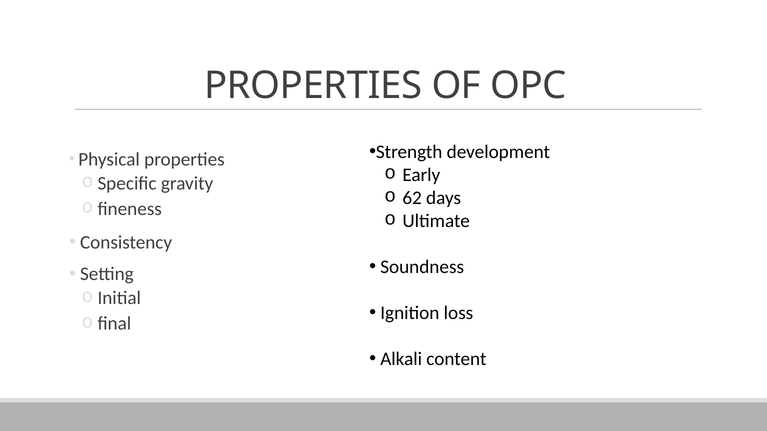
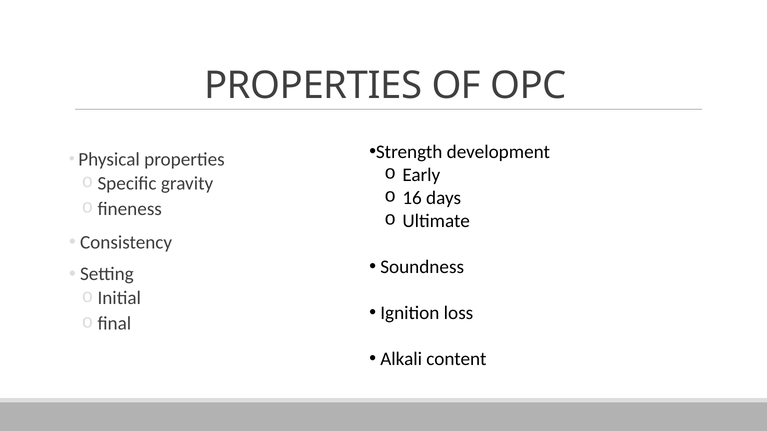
62: 62 -> 16 (412, 198)
